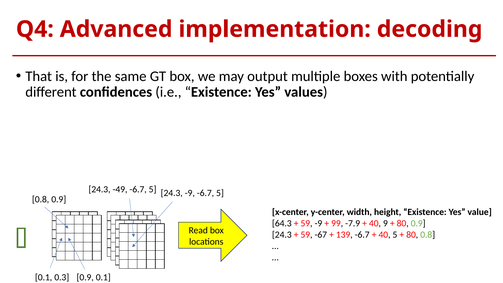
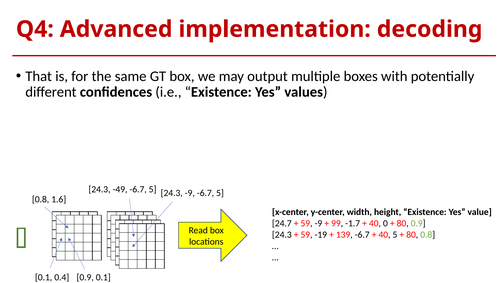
0.8 0.9: 0.9 -> 1.6 (59, 199)
64.3: 64.3 -> 24.7 (282, 223)
-7.9: -7.9 -> -1.7 (353, 223)
9: 9 -> 0 (385, 223)
-67: -67 -> -19 (321, 235)
0.3: 0.3 -> 0.4 (62, 277)
